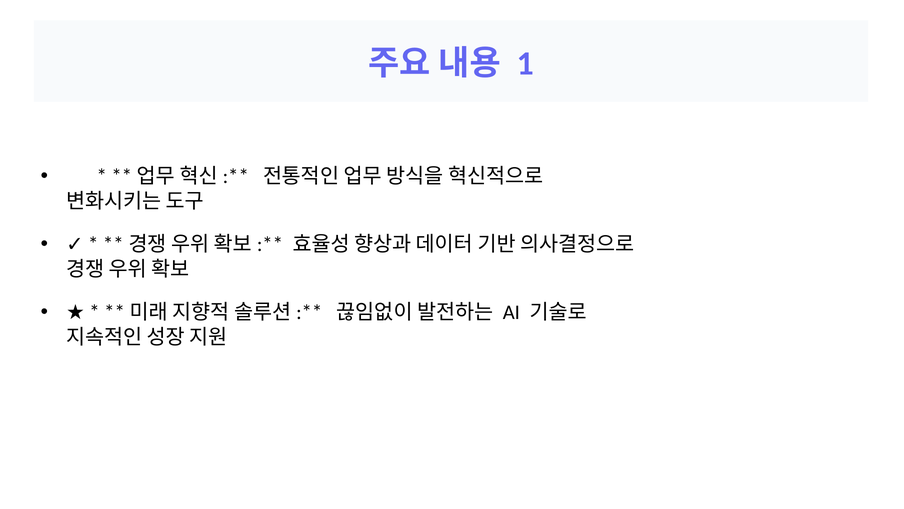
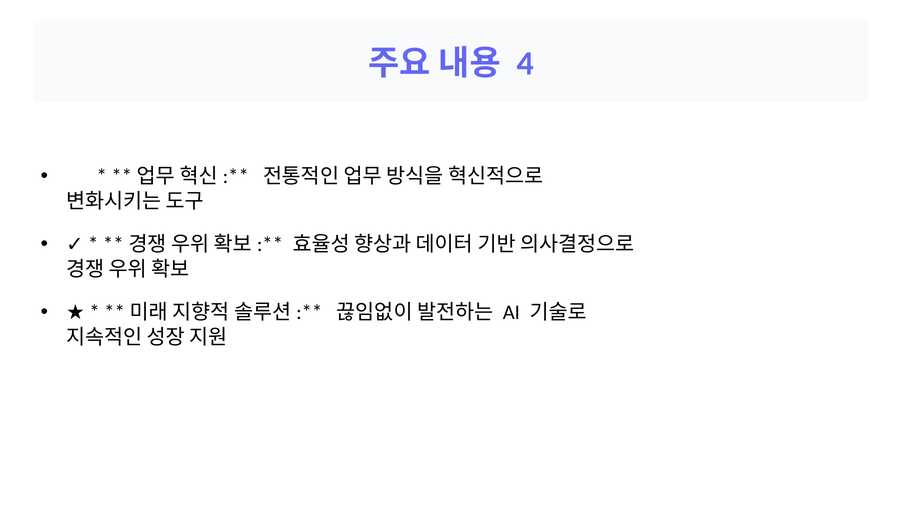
1: 1 -> 4 (525, 63)
